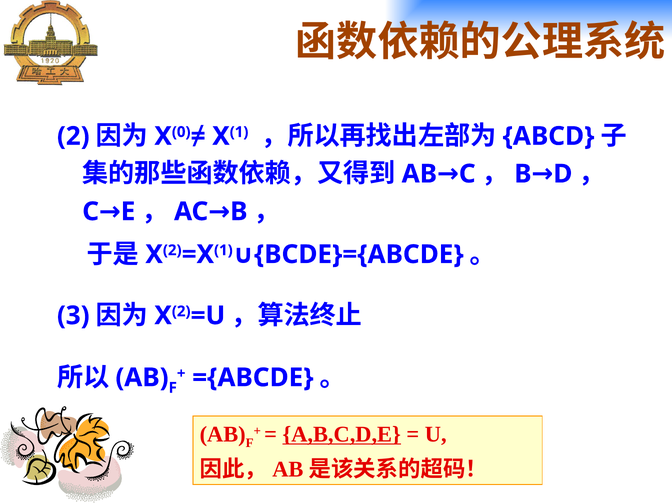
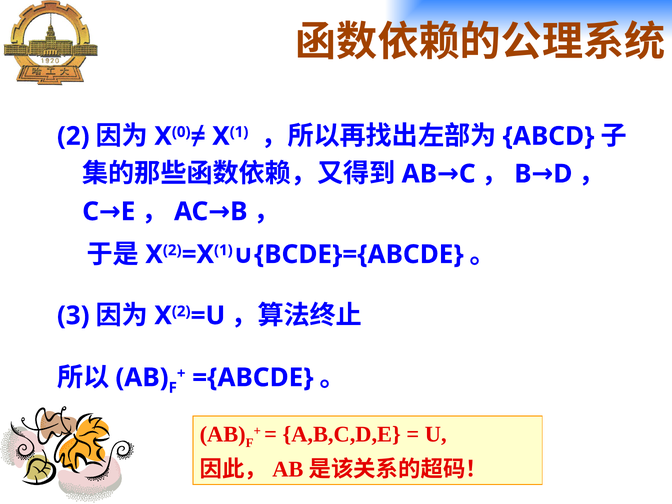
A,B,C,D,E underline: present -> none (342, 434)
